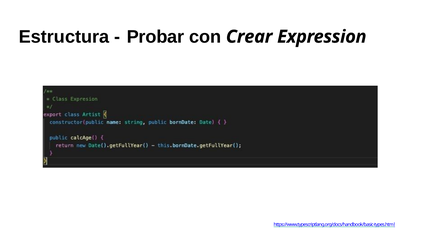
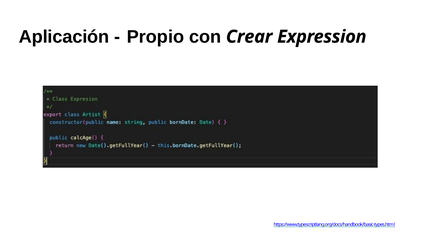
Estructura: Estructura -> Aplicación (64, 37)
Probar: Probar -> Propio (155, 37)
